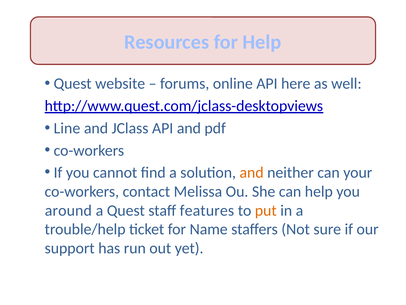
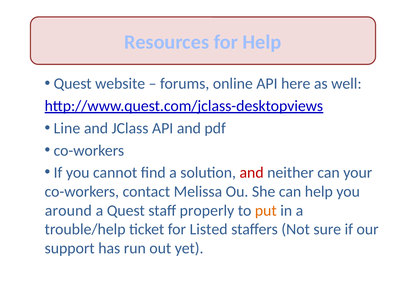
and colour: orange -> red (252, 172)
features: features -> properly (207, 210)
Name: Name -> Listed (209, 229)
